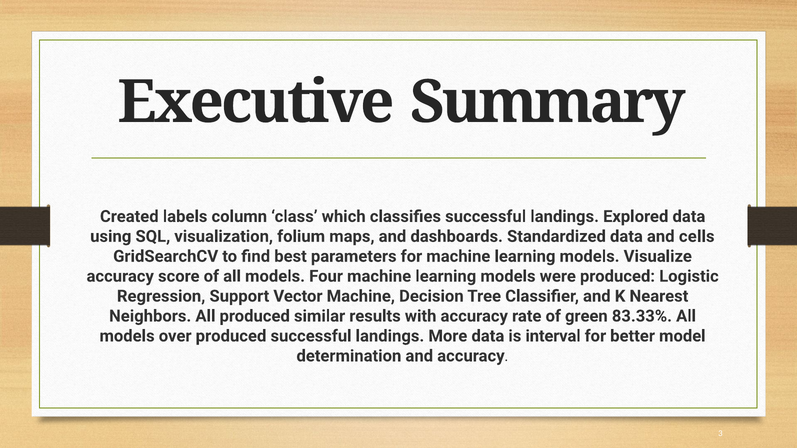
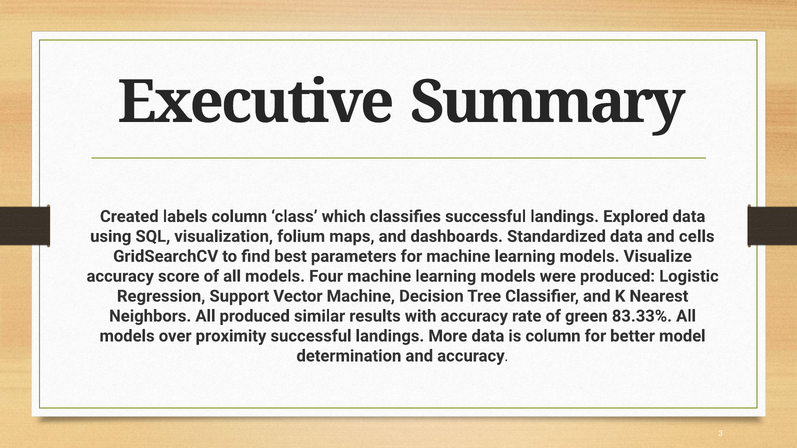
over produced: produced -> proximity (231, 336)
is interval: interval -> column (553, 336)
